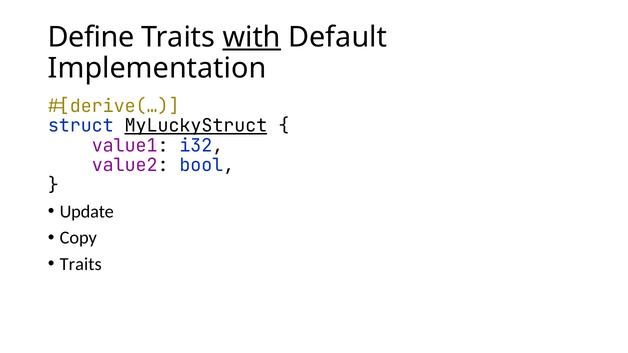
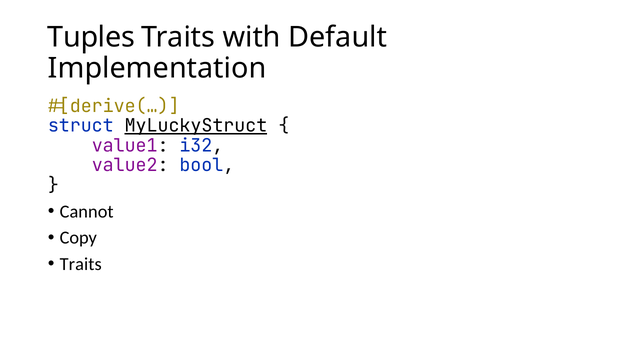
Define: Define -> Tuples (91, 37)
with underline: present -> none (252, 37)
Update: Update -> Cannot (87, 212)
